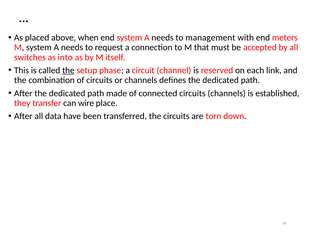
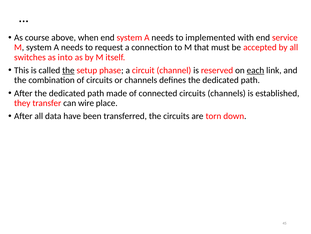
placed: placed -> course (37, 37)
management: management -> implemented (210, 37)
meters: meters -> service (285, 37)
each underline: none -> present (255, 70)
